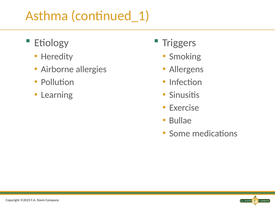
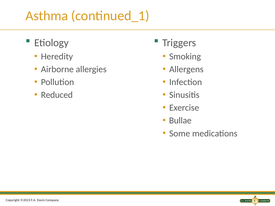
Learning: Learning -> Reduced (57, 95)
